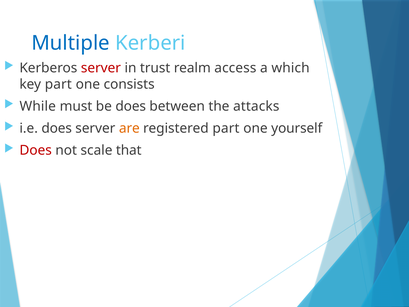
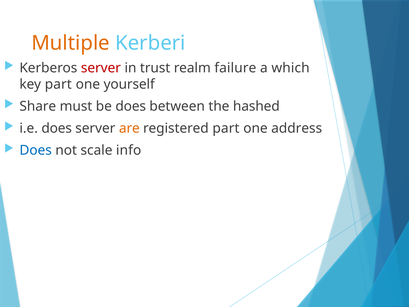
Multiple colour: blue -> orange (71, 43)
access: access -> failure (235, 68)
consists: consists -> yourself (129, 84)
While: While -> Share (38, 106)
attacks: attacks -> hashed (256, 106)
yourself: yourself -> address (297, 128)
Does colour: red -> blue (36, 150)
that: that -> info (129, 150)
